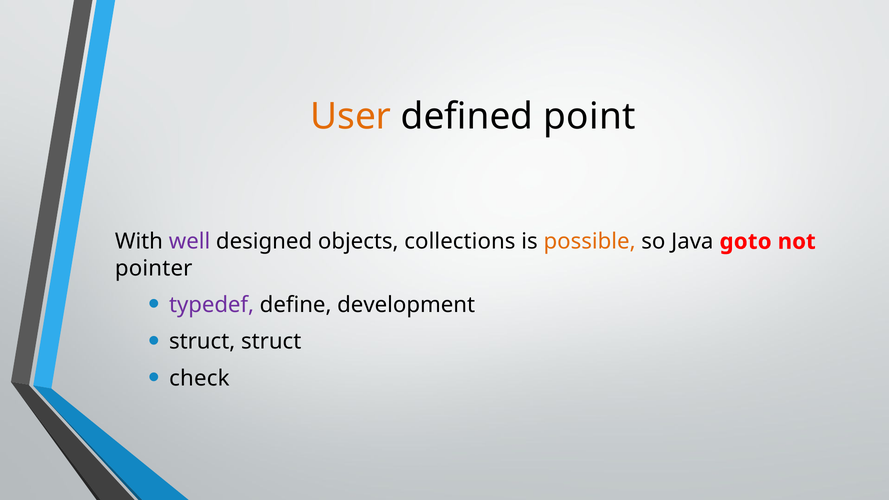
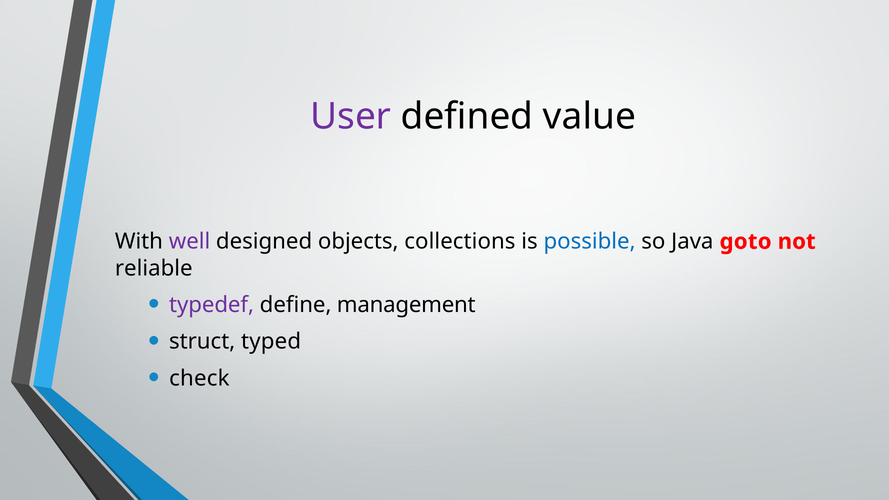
User colour: orange -> purple (351, 116)
point: point -> value (590, 116)
possible colour: orange -> blue (590, 242)
pointer: pointer -> reliable (154, 268)
development: development -> management (406, 305)
struct struct: struct -> typed (271, 342)
